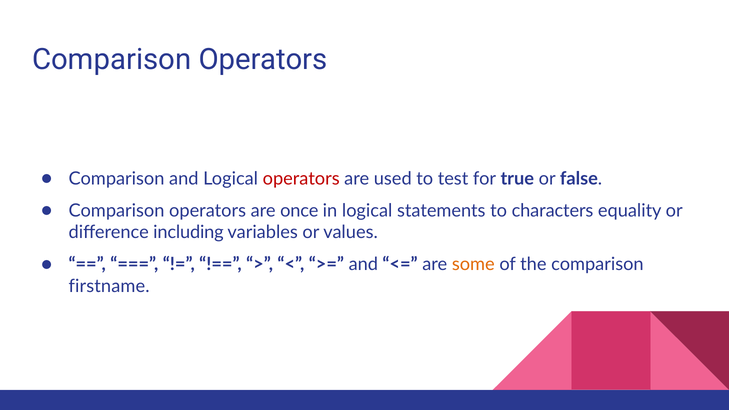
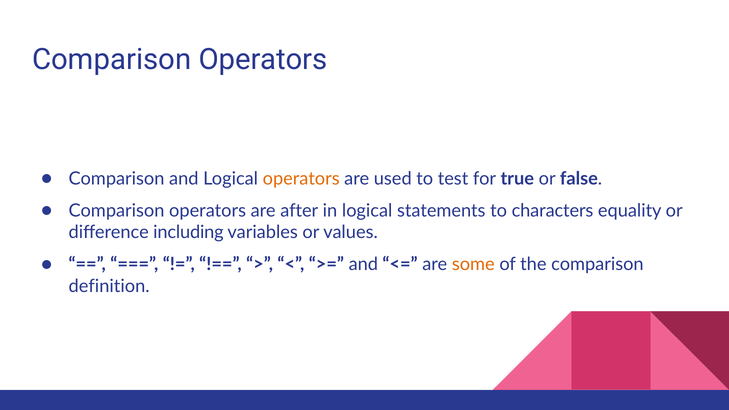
operators colour: red -> orange (301, 179)
once: once -> after (299, 211)
firstname: firstname -> definition (109, 286)
